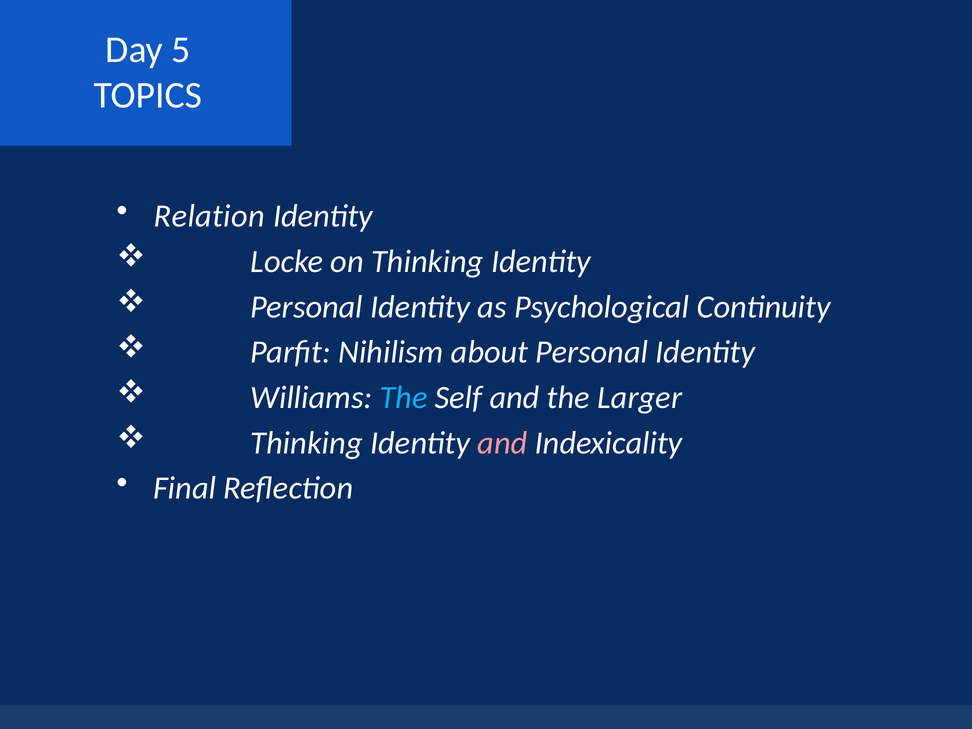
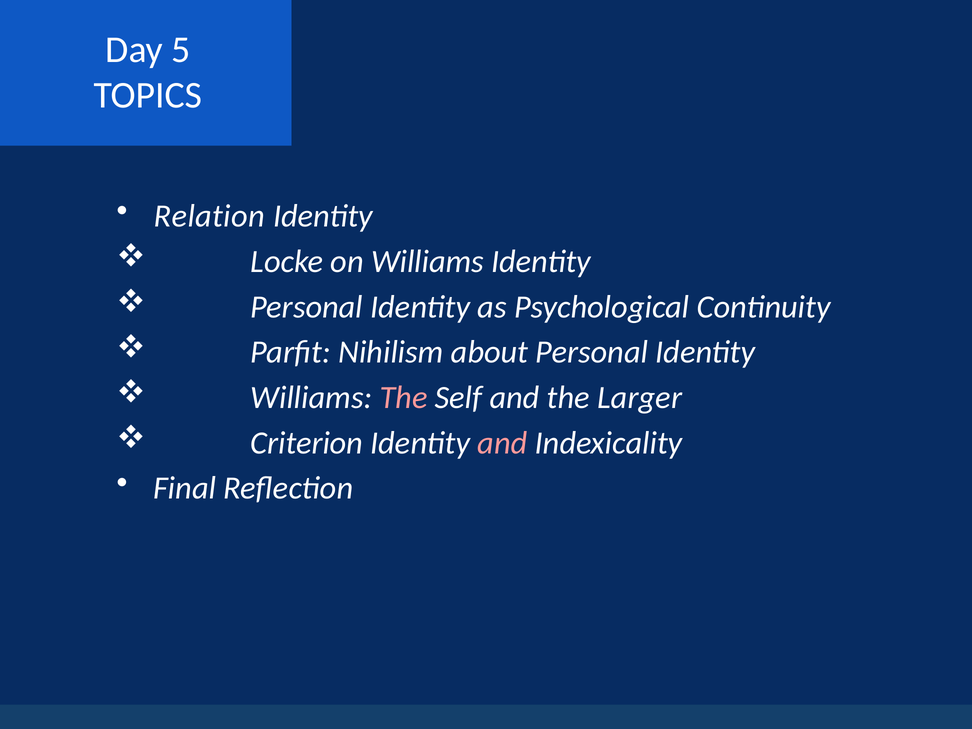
on Thinking: Thinking -> Williams (427, 262)
The colour: light blue -> pink (404, 398)
Thinking: Thinking -> Criterion (307, 443)
